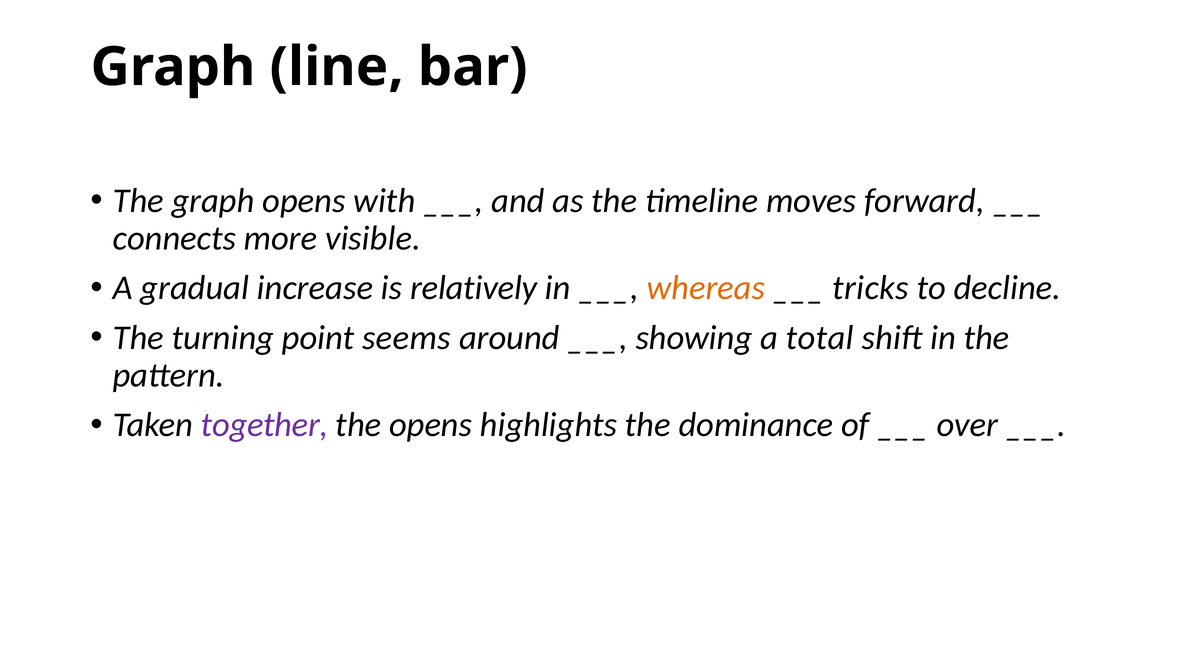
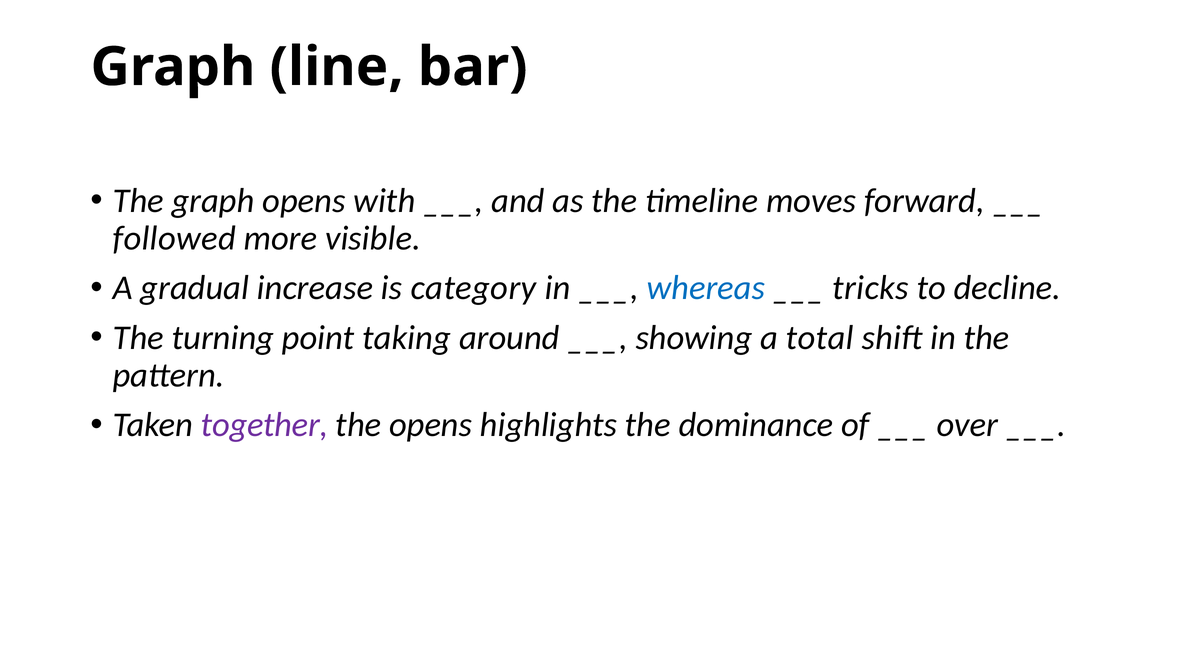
connects: connects -> followed (174, 238)
relatively: relatively -> category (473, 288)
whereas colour: orange -> blue (706, 288)
seems: seems -> taking (407, 338)
